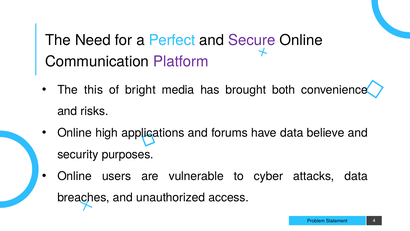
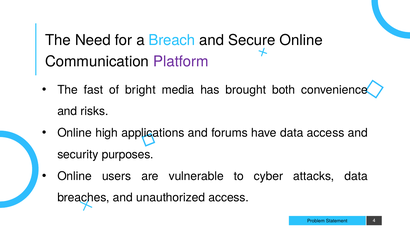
Perfect: Perfect -> Breach (172, 40)
Secure colour: purple -> black (252, 40)
this: this -> fast (94, 90)
data believe: believe -> access (326, 133)
